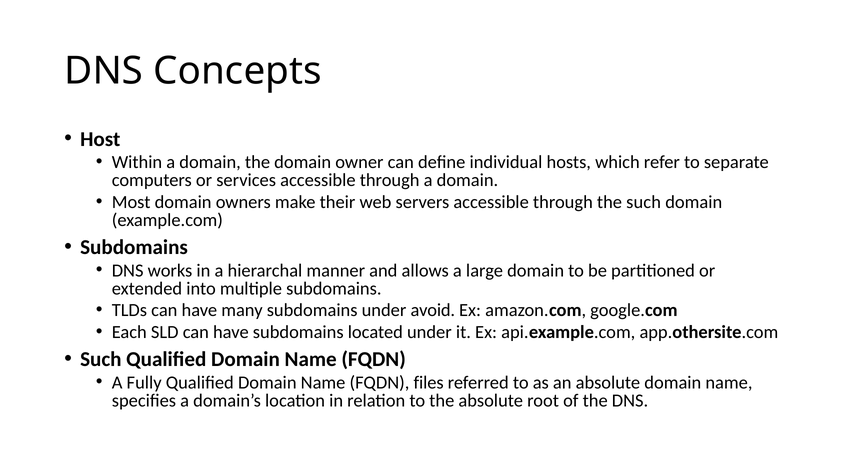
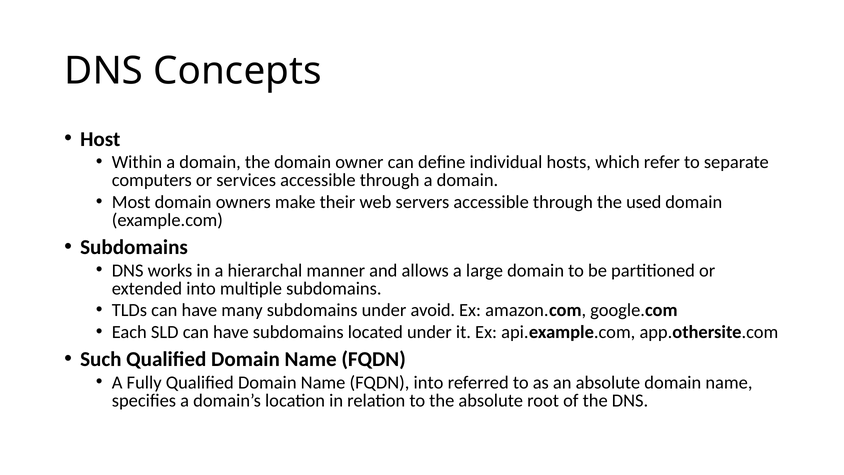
the such: such -> used (644, 202)
FQDN files: files -> into (429, 382)
